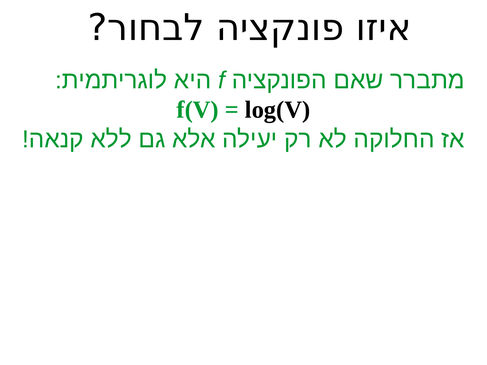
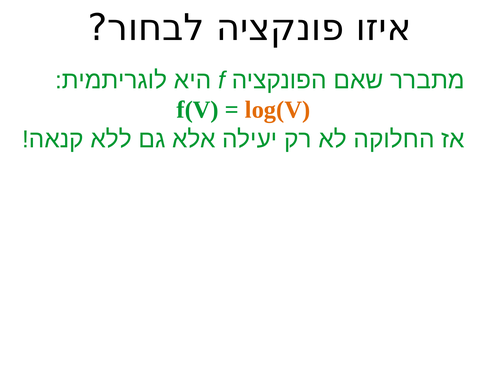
log(V colour: black -> orange (278, 110)
